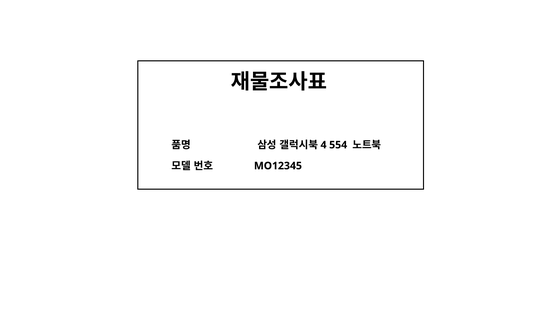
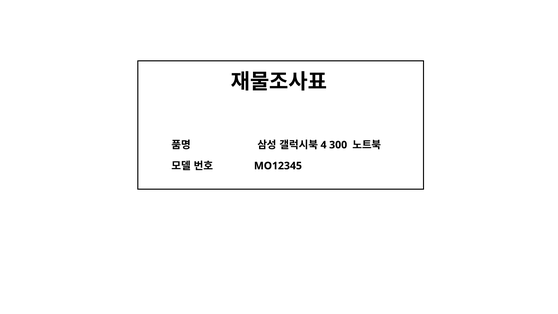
554: 554 -> 300 (338, 145)
